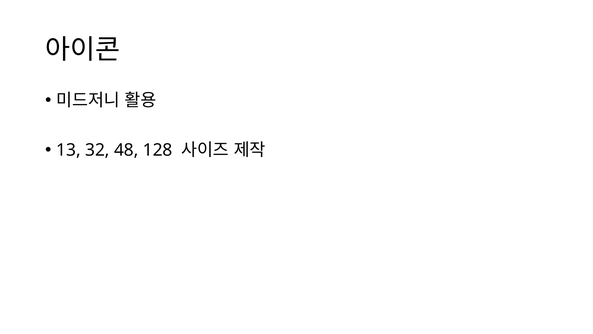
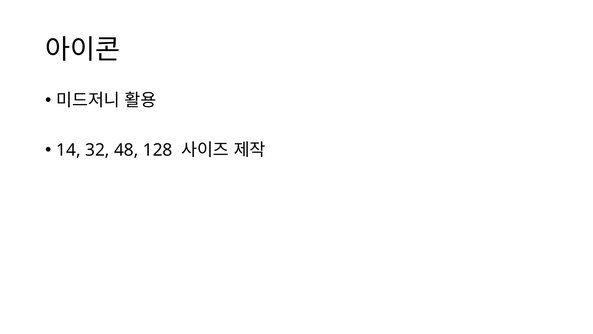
13: 13 -> 14 (69, 150)
